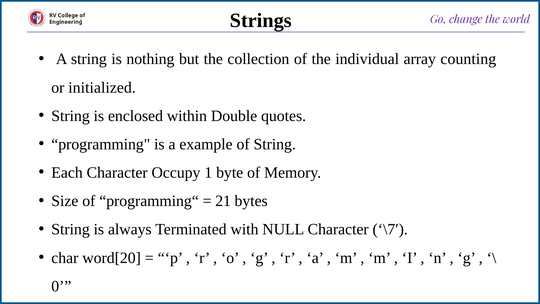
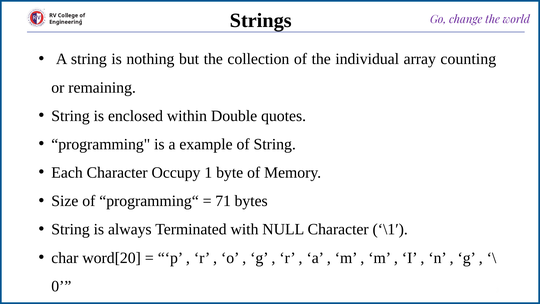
initialized: initialized -> remaining (102, 87)
21: 21 -> 71 (223, 201)
\7′: \7′ -> \1′ (390, 229)
